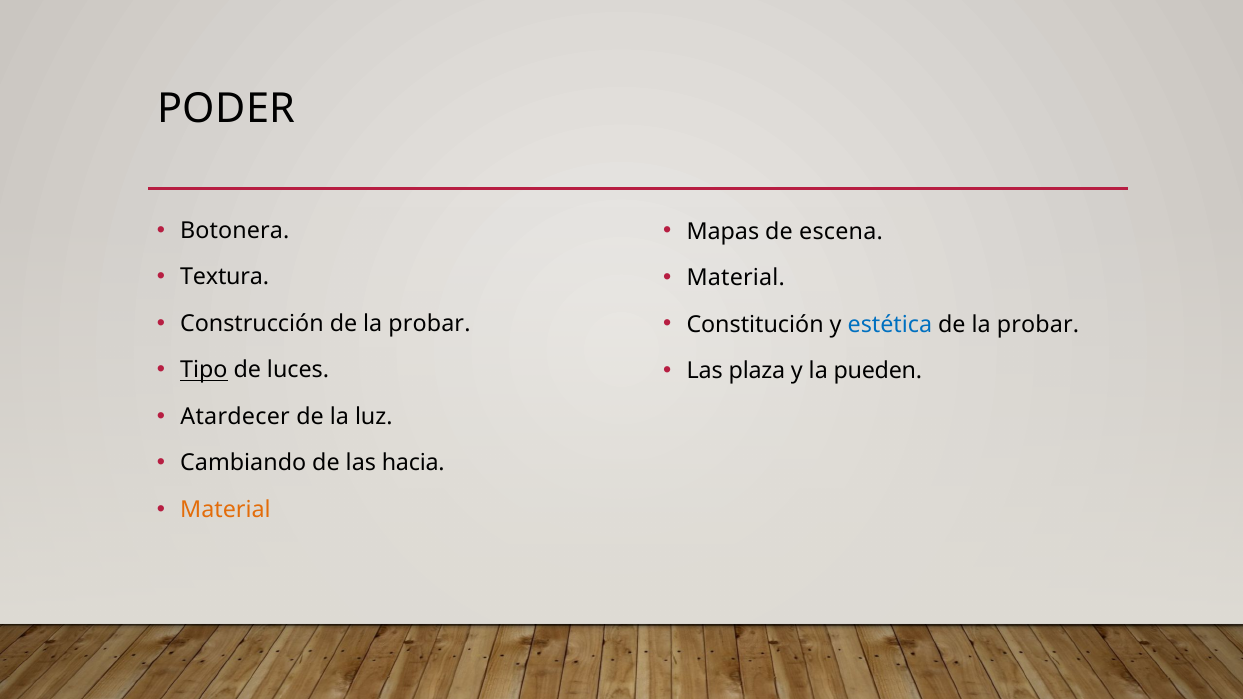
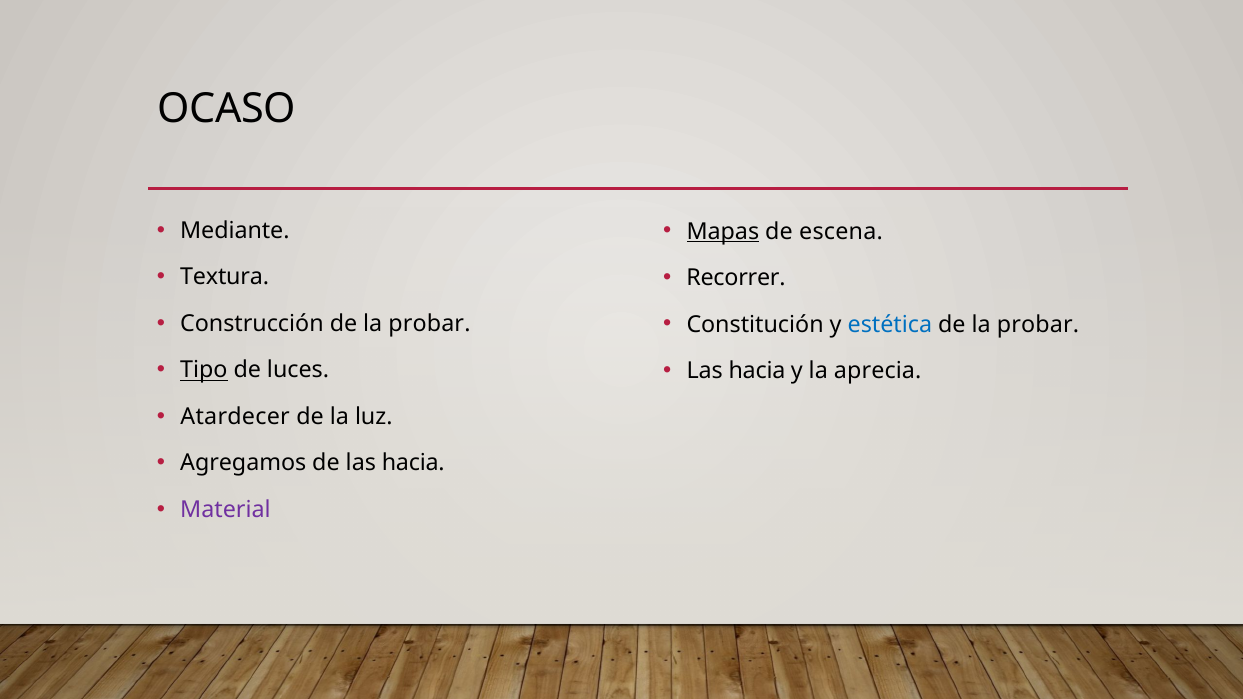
PODER: PODER -> OCASO (227, 109)
Botonera: Botonera -> Mediante (235, 231)
Mapas underline: none -> present (723, 232)
Material: Material -> Recorrer (736, 278)
plaza: plaza -> hacia (757, 371)
pueden: pueden -> aprecia (878, 371)
Cambiando: Cambiando -> Agregamos (243, 463)
Material colour: orange -> purple (225, 510)
